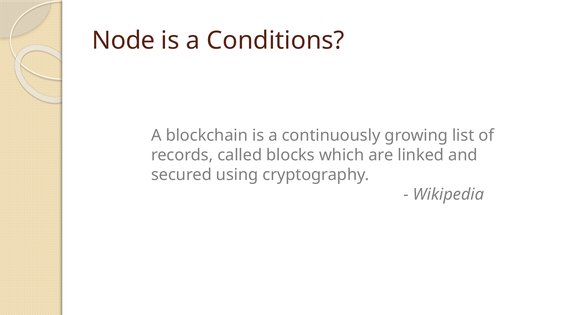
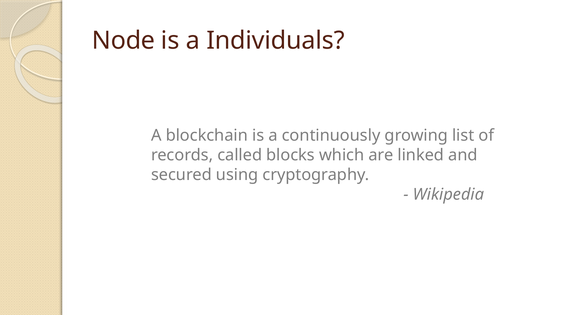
Conditions: Conditions -> Individuals (276, 41)
